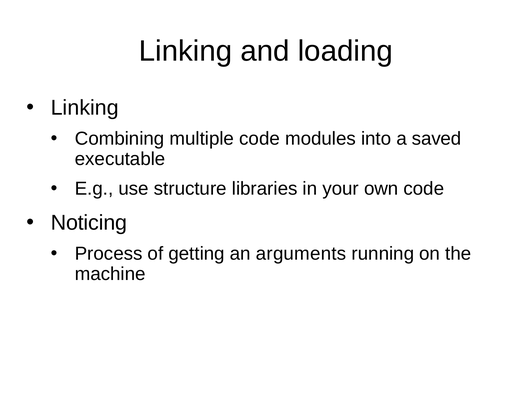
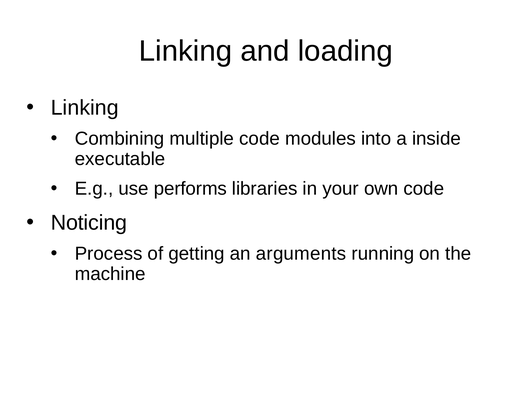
saved: saved -> inside (436, 139)
structure: structure -> performs (190, 189)
